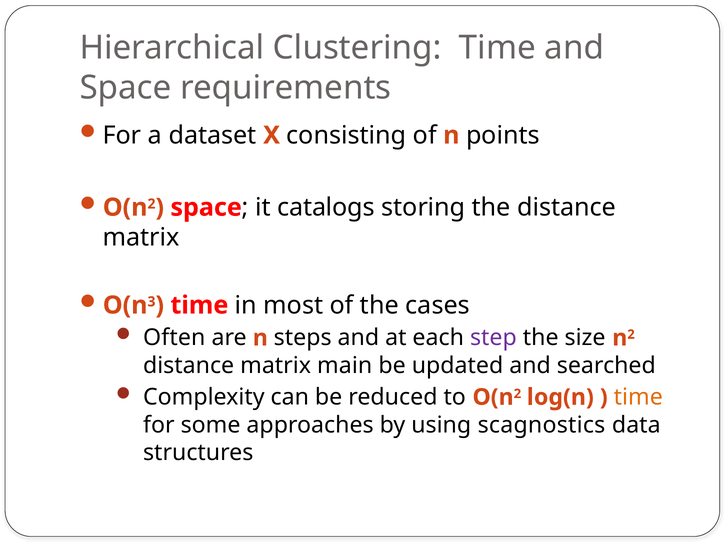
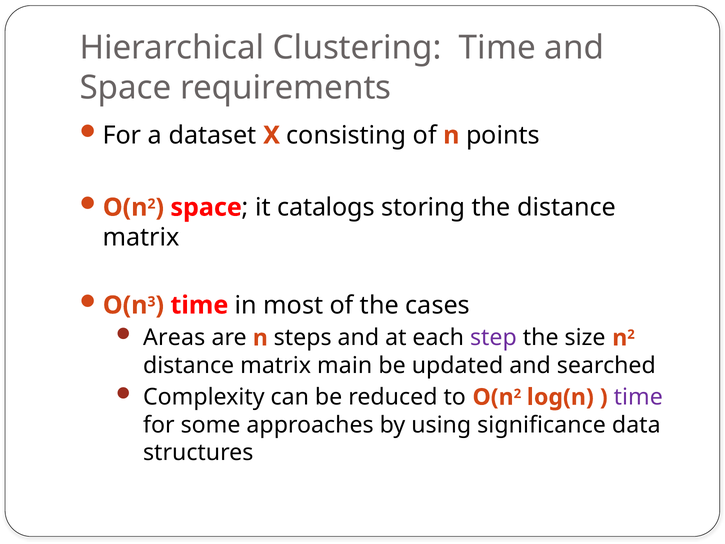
Often: Often -> Areas (174, 338)
time colour: orange -> purple (638, 397)
scagnostics: scagnostics -> significance (542, 425)
